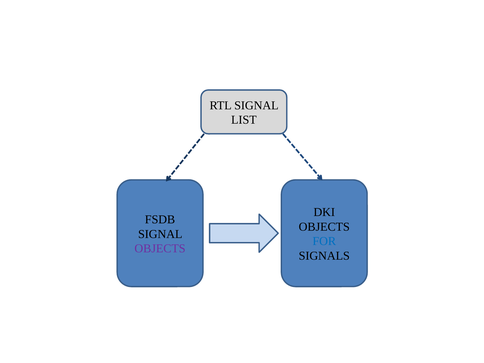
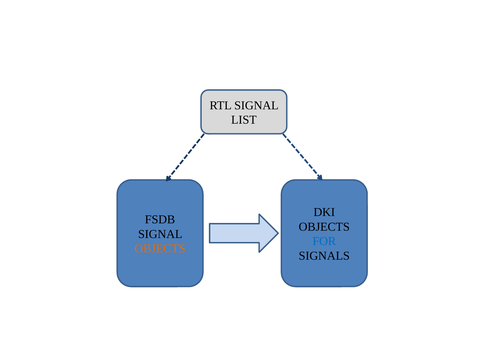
OBJECTS colour: purple -> orange (160, 249)
